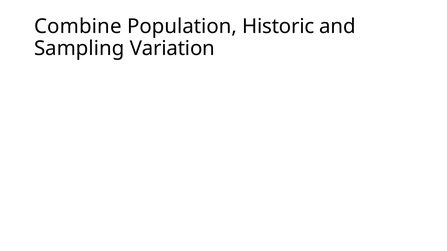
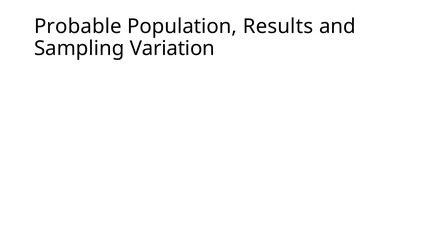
Combine: Combine -> Probable (78, 26)
Historic: Historic -> Results (278, 26)
